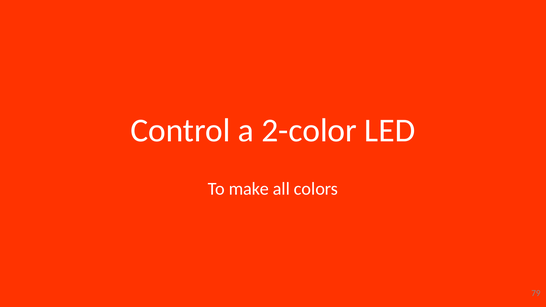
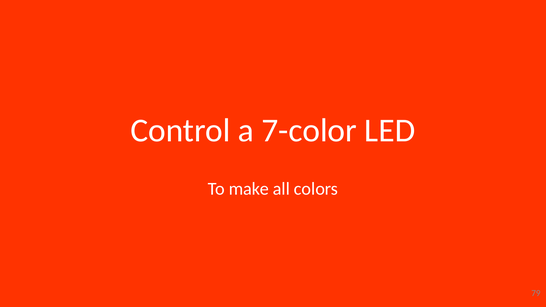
2-color: 2-color -> 7-color (309, 131)
